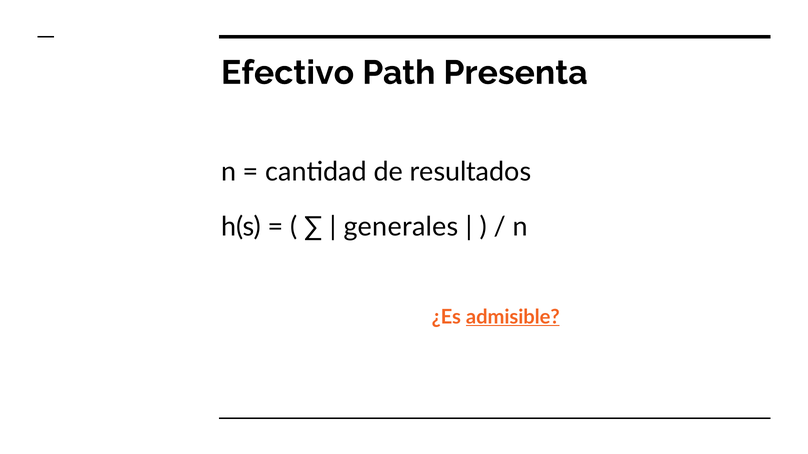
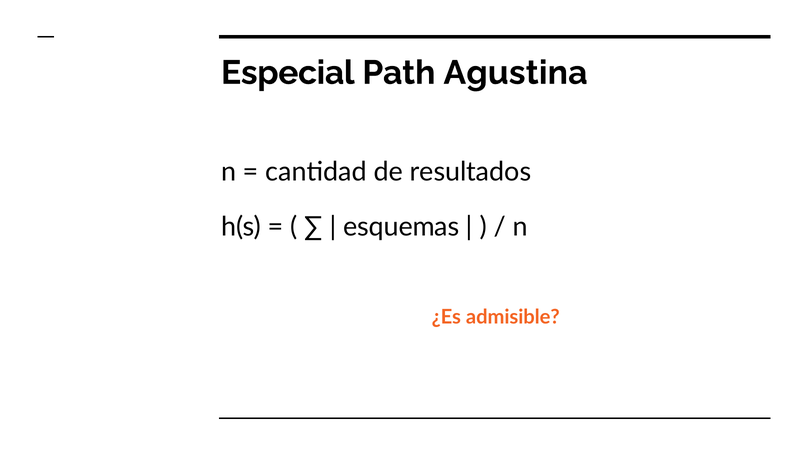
Efectivo: Efectivo -> Especial (288, 73)
Presenta: Presenta -> Agustina (515, 73)
generales: generales -> esquemas (401, 227)
admisible underline: present -> none (513, 317)
